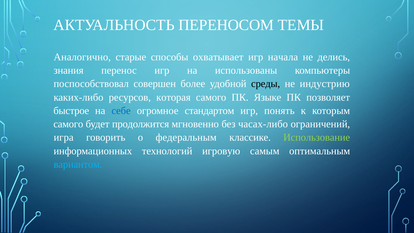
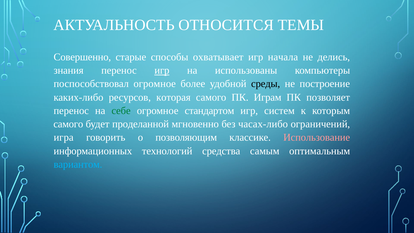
ПЕРЕНОСОМ: ПЕРЕНОСОМ -> ОТНОСИТСЯ (226, 25)
Аналогично: Аналогично -> Совершенно (82, 57)
игр underline: none -> present (162, 70)
поспособствовал совершен: совершен -> огромное (155, 84)
индустрию: индустрию -> построение (325, 84)
Языке: Языке -> Играм (268, 97)
быстрое: быстрое -> перенос (71, 111)
себе colour: blue -> green (121, 111)
понять: понять -> систем (279, 111)
продолжится: продолжится -> проделанной (141, 124)
федеральным: федеральным -> позволяющим (186, 137)
Использование colour: light green -> pink (317, 137)
игровую: игровую -> средства (221, 151)
